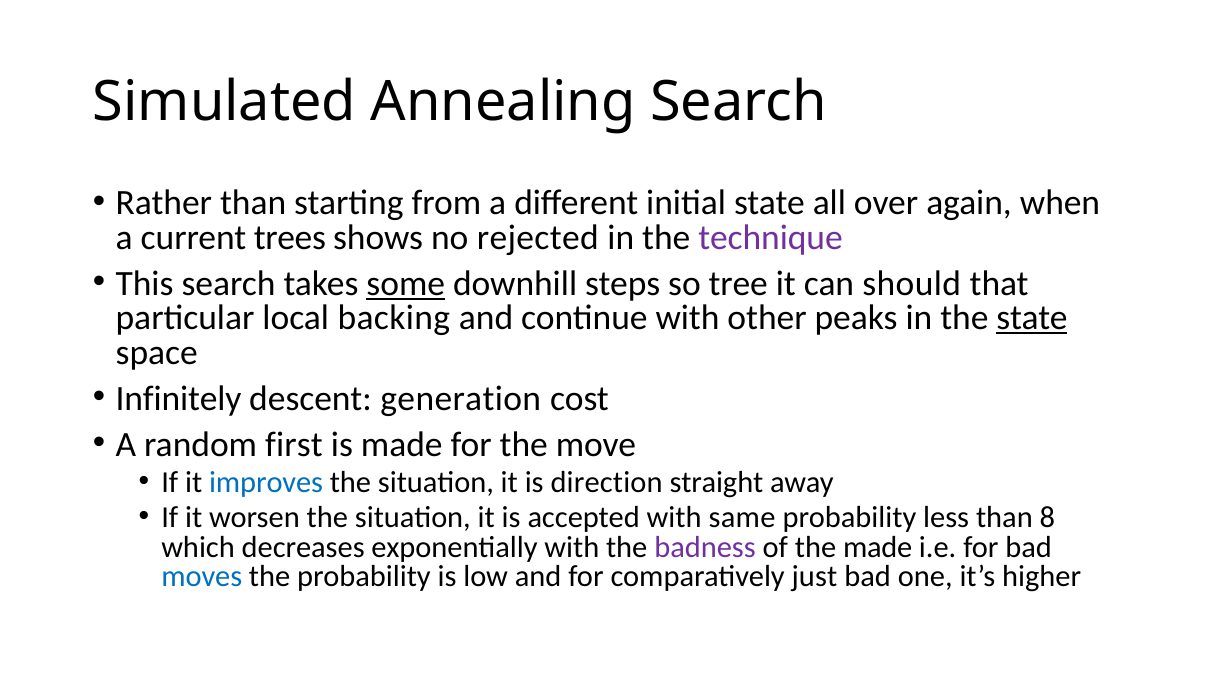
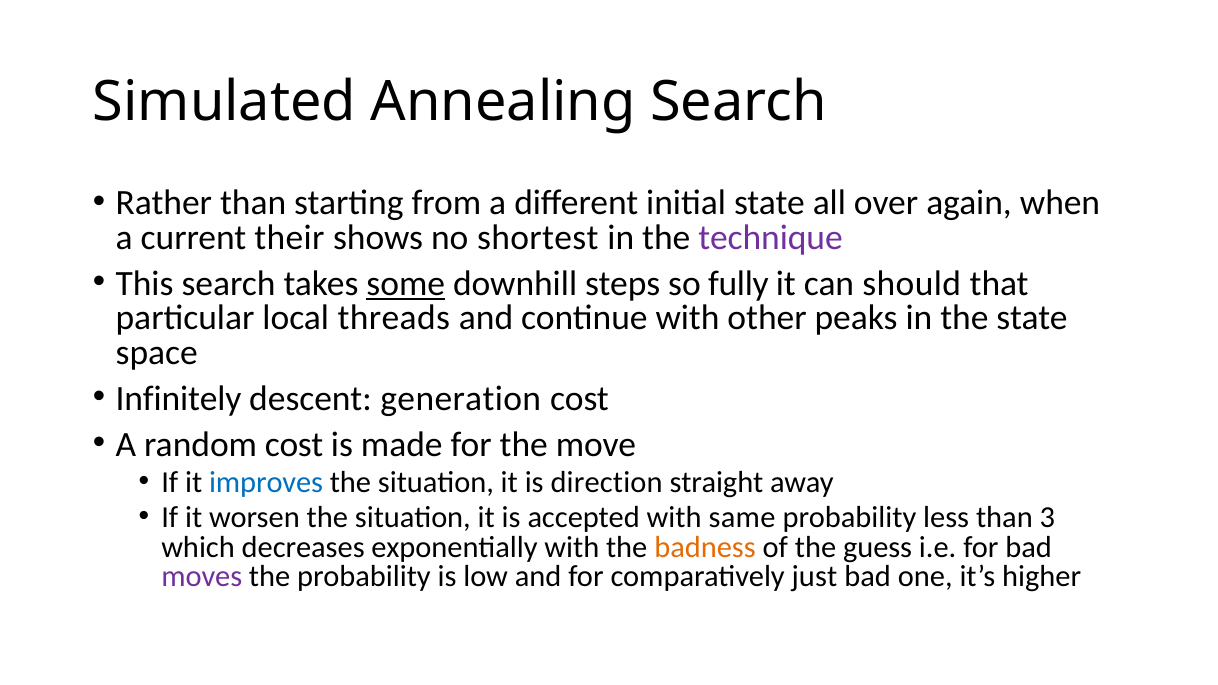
trees: trees -> their (290, 237)
rejected: rejected -> shortest (538, 237)
tree: tree -> fully (738, 283)
backing: backing -> threads (394, 318)
state underline: present -> none (1032, 318)
random first: first -> cost (294, 444)
8: 8 -> 3 (1047, 518)
badness colour: purple -> orange (705, 547)
the made: made -> guess (878, 547)
moves colour: blue -> purple (202, 577)
